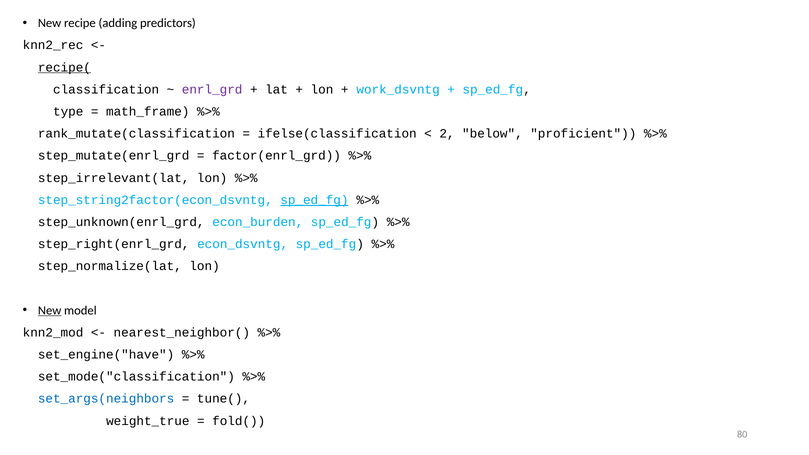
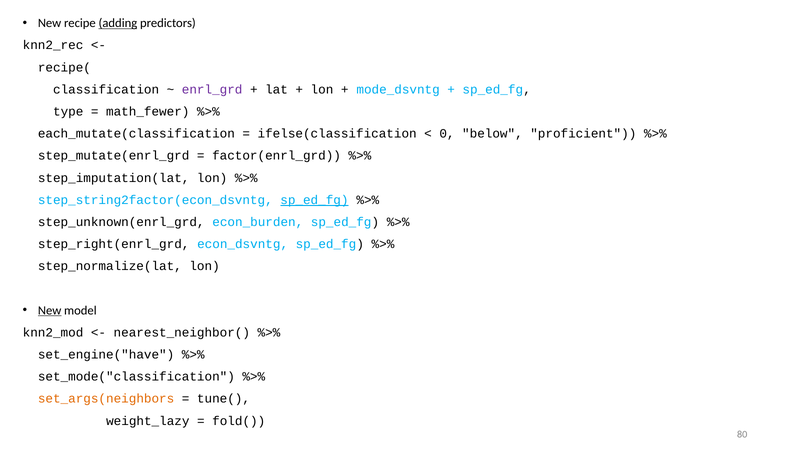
adding underline: none -> present (118, 23)
recipe( underline: present -> none (64, 67)
work_dsvntg: work_dsvntg -> mode_dsvntg (398, 89)
math_frame: math_frame -> math_fewer (148, 112)
rank_mutate(classification: rank_mutate(classification -> each_mutate(classification (136, 134)
2: 2 -> 0 (447, 134)
step_irrelevant(lat: step_irrelevant(lat -> step_imputation(lat (114, 178)
set_args(neighbors colour: blue -> orange (106, 399)
weight_true: weight_true -> weight_lazy (148, 421)
